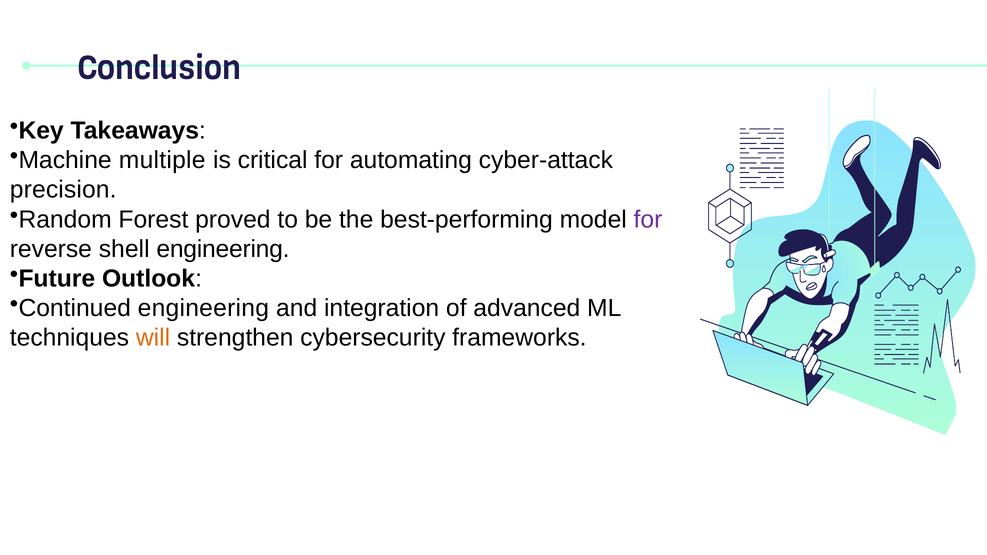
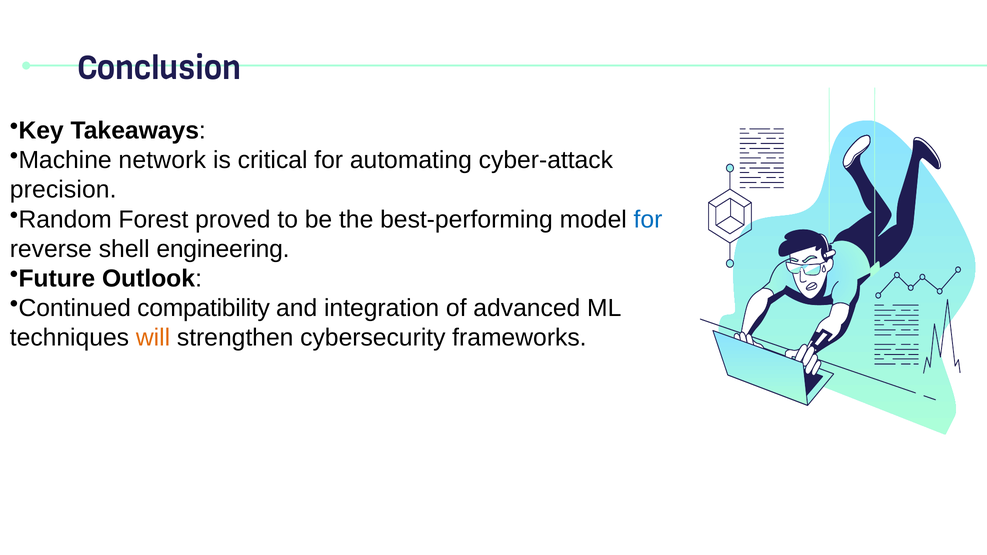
multiple: multiple -> network (162, 160)
for colour: purple -> blue (648, 220)
Continued engineering: engineering -> compatibility (204, 308)
